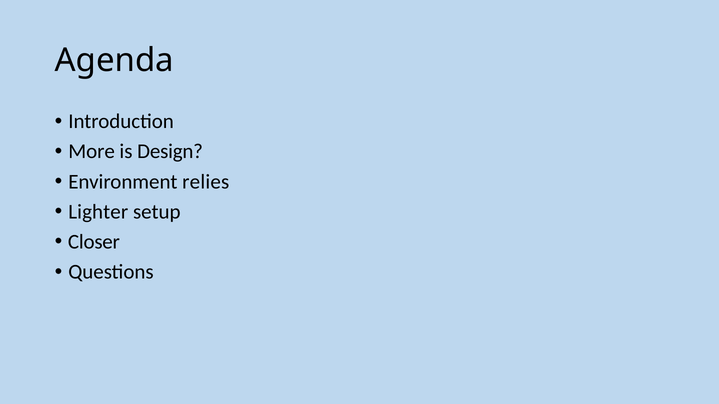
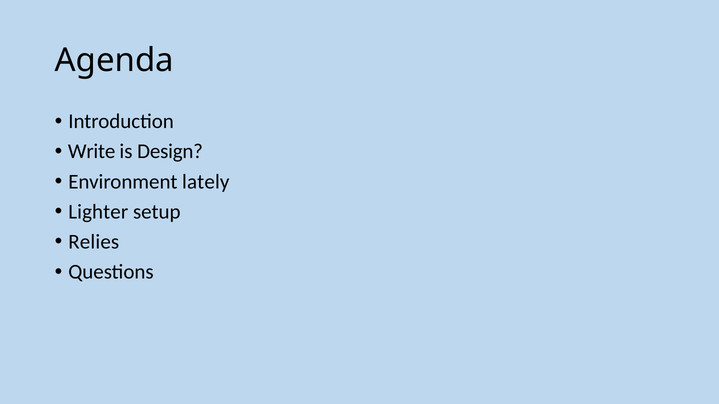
More: More -> Write (92, 152)
relies: relies -> lately (206, 182)
Closer: Closer -> Relies (94, 242)
